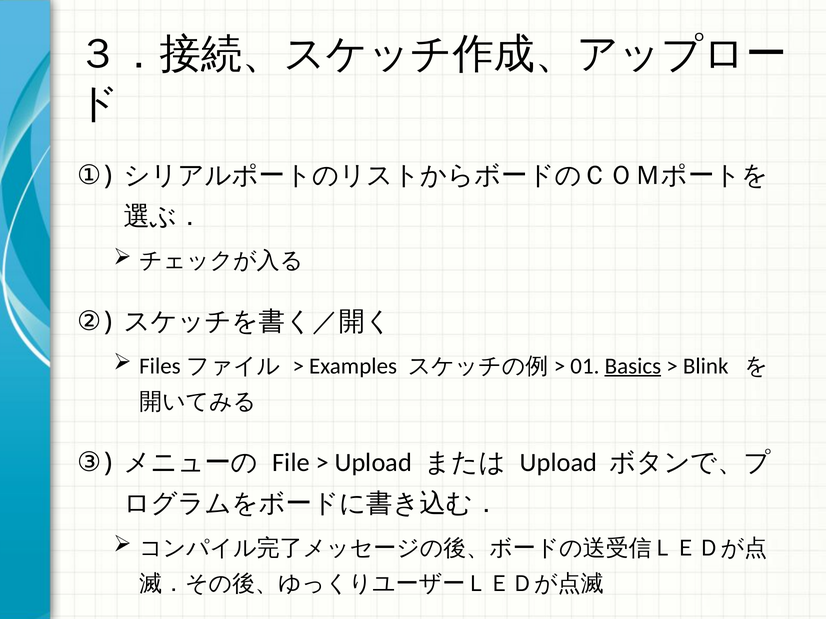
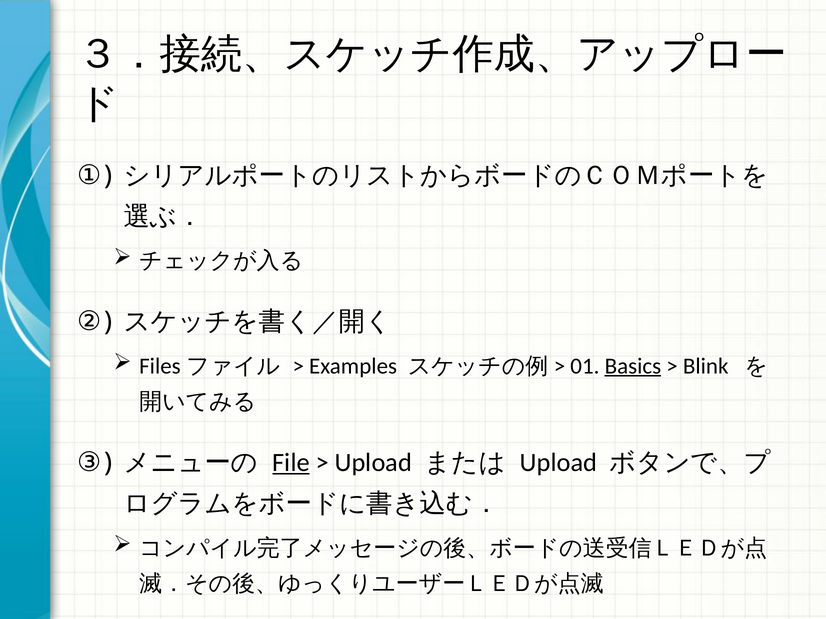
File underline: none -> present (291, 463)
